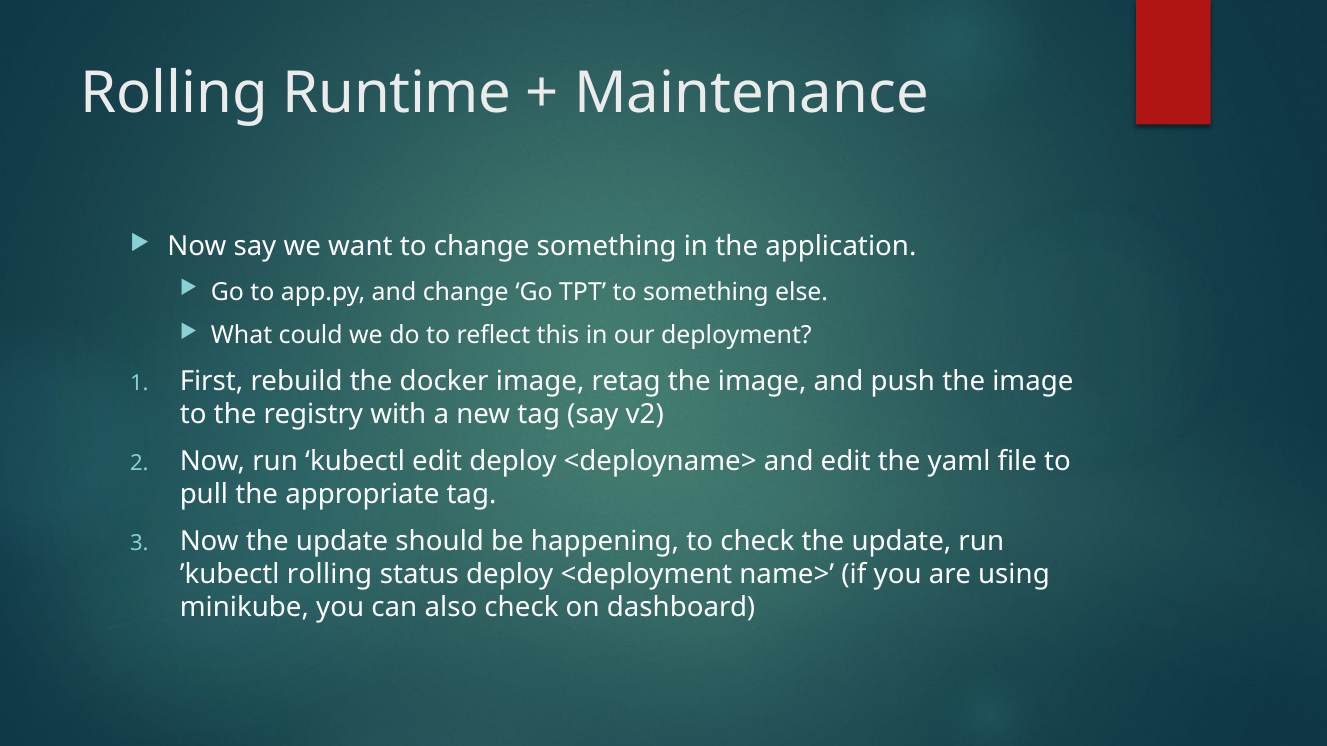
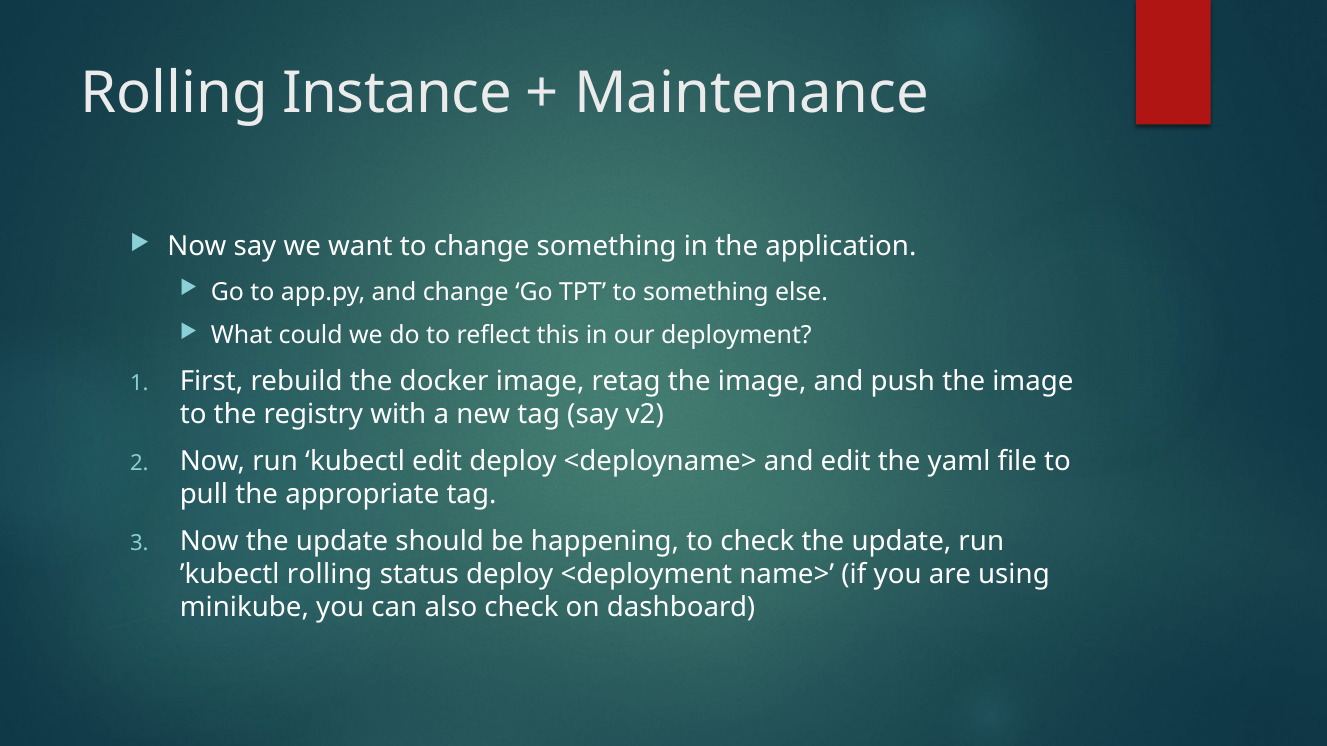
Runtime: Runtime -> Instance (397, 93)
